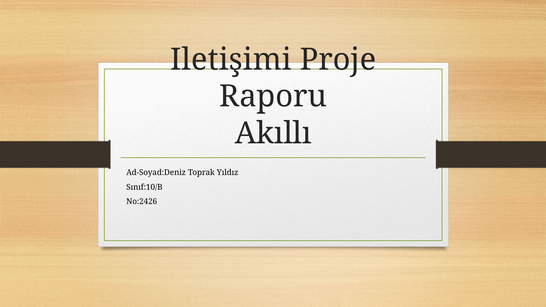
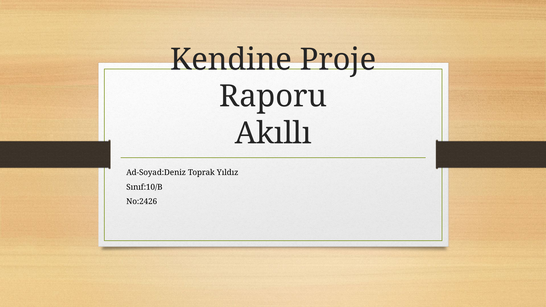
Iletişimi: Iletişimi -> Kendine (231, 60)
